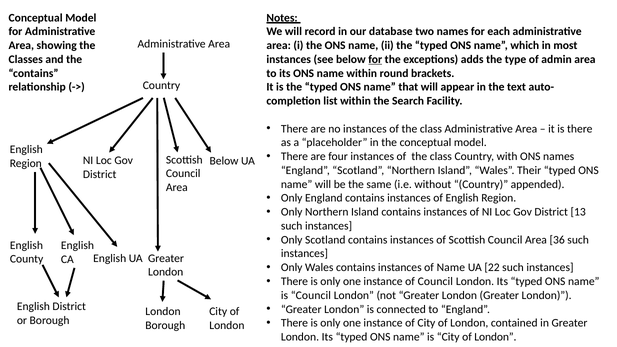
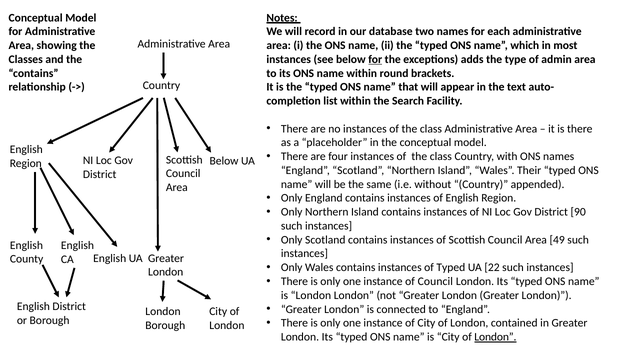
13: 13 -> 90 (578, 212)
36: 36 -> 49 (557, 240)
of Name: Name -> Typed (451, 268)
is Council: Council -> London (311, 295)
London underline: none -> present (495, 337)
